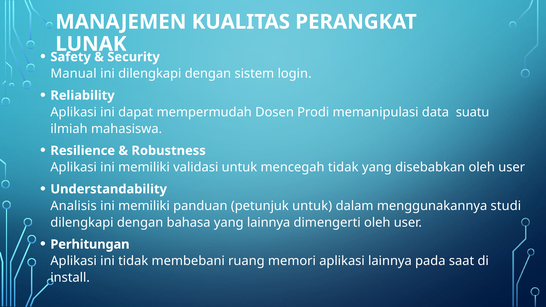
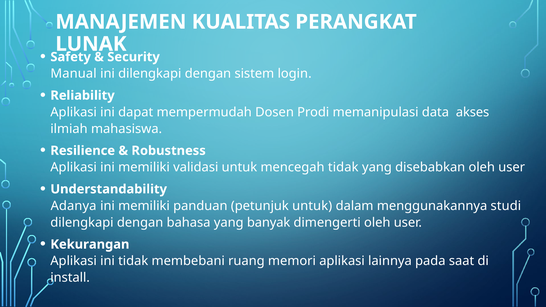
suatu: suatu -> akses (473, 112)
Analisis: Analisis -> Adanya (74, 206)
yang lainnya: lainnya -> banyak (269, 223)
Perhitungan: Perhitungan -> Kekurangan (90, 244)
